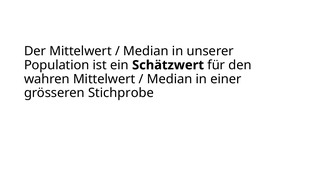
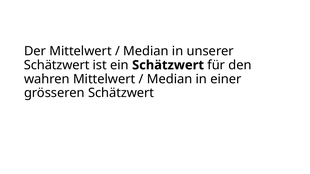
Population: Population -> Schätzwert (57, 65)
grösseren Stichprobe: Stichprobe -> Schätzwert (121, 93)
